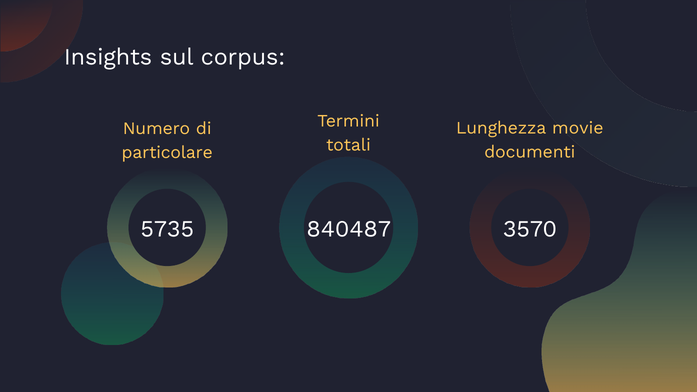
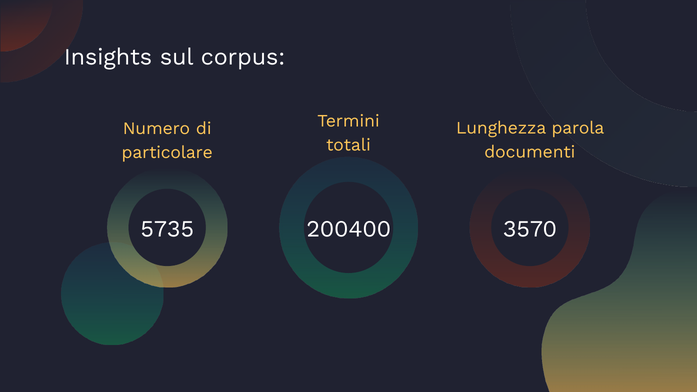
movie: movie -> parola (578, 128)
840487: 840487 -> 200400 (349, 229)
